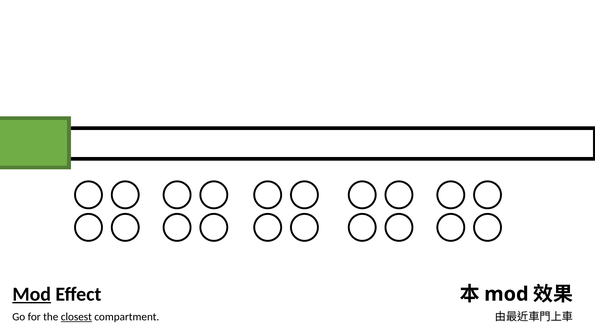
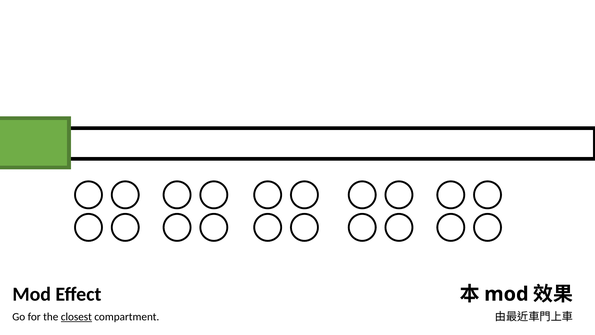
Mod underline: present -> none (32, 294)
